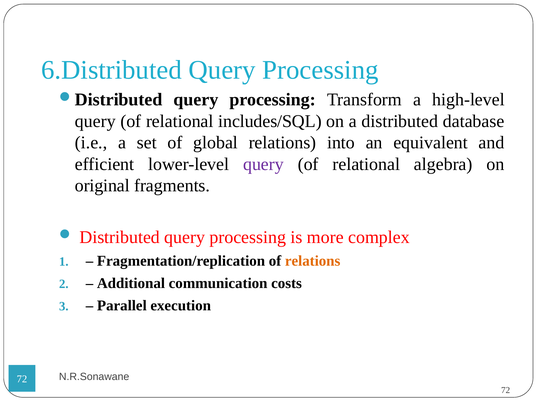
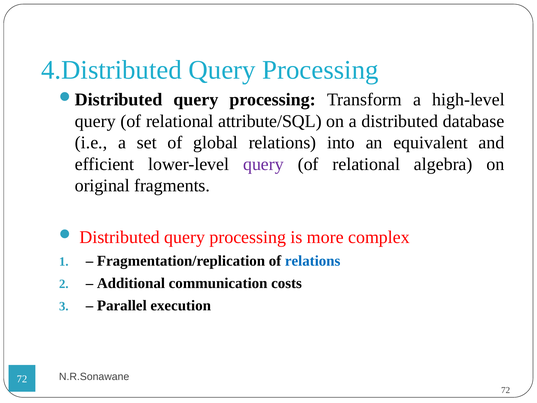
6.Distributed: 6.Distributed -> 4.Distributed (111, 70)
includes/SQL: includes/SQL -> attribute/SQL (270, 121)
relations colour: orange -> blue (313, 261)
